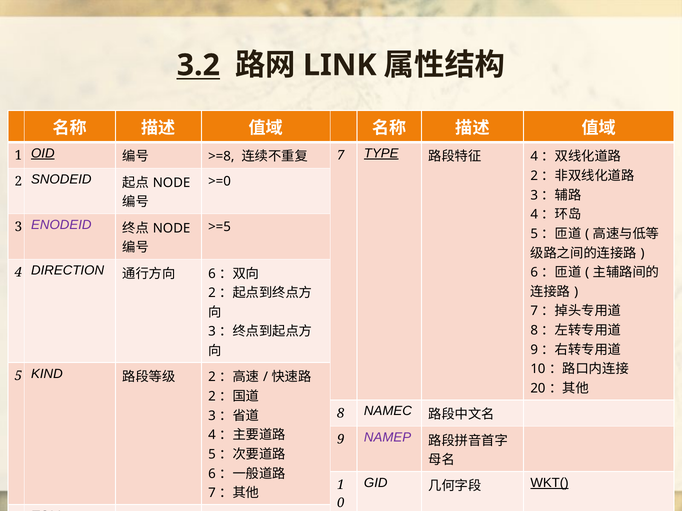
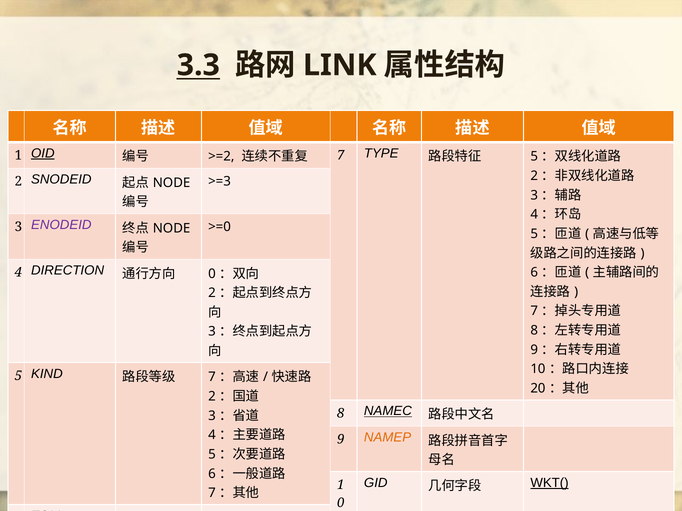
3.2: 3.2 -> 3.3 (198, 65)
>=8: >=8 -> >=2 (221, 157)
TYPE underline: present -> none (381, 153)
4: 4 -> 5 (534, 157)
>=0: >=0 -> >=3 (220, 182)
>=5: >=5 -> >=0 (220, 227)
6: 6 -> 0 (212, 274)
2: 2 -> 7 (212, 377)
NAMEC underline: none -> present (388, 411)
NAMEP colour: purple -> orange (388, 438)
